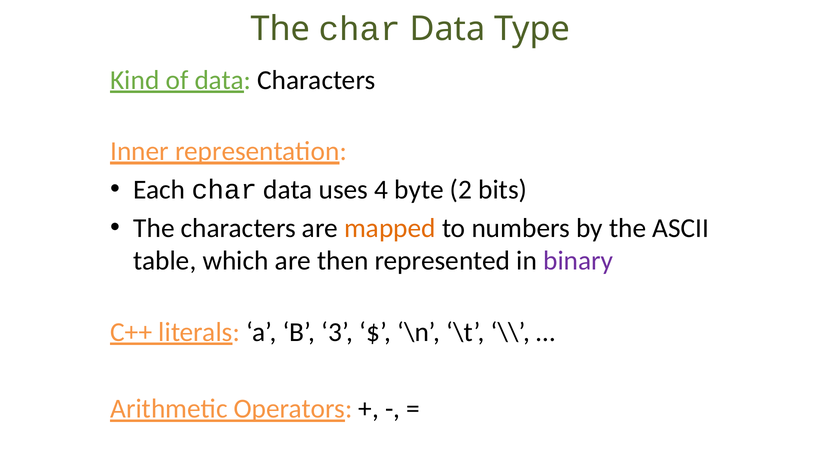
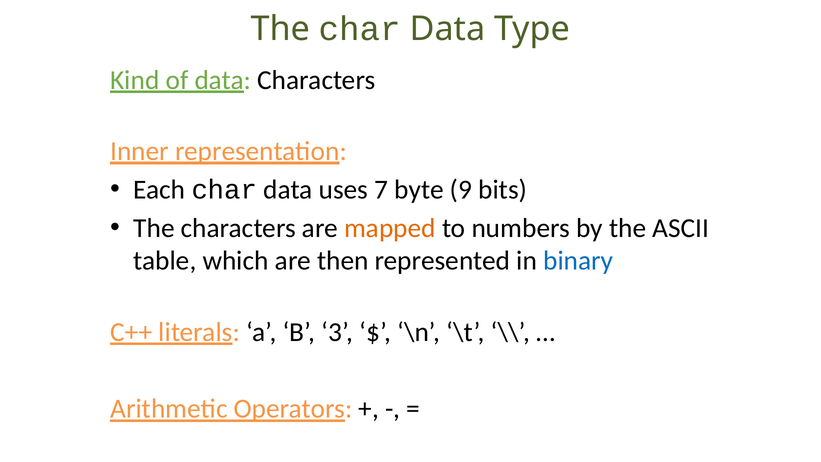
4: 4 -> 7 (381, 190)
2: 2 -> 9 (461, 190)
binary colour: purple -> blue (578, 261)
